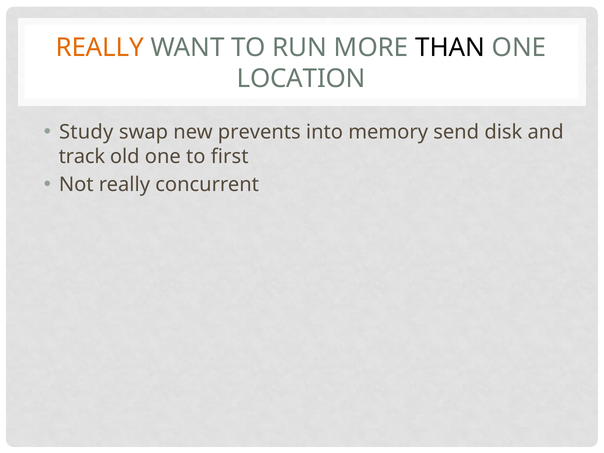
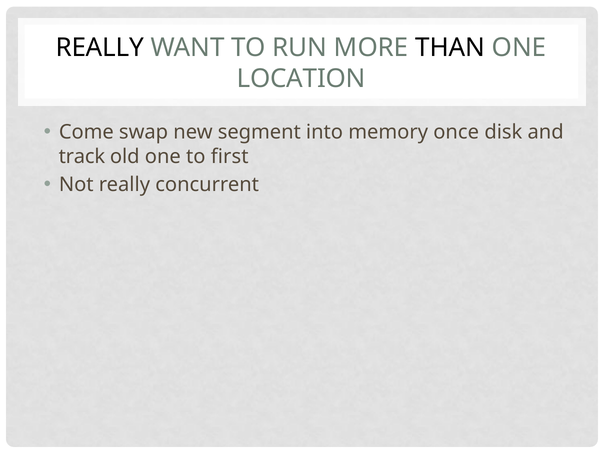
REALLY colour: orange -> black (100, 47)
Study: Study -> Come (86, 132)
prevents: prevents -> segment (259, 132)
send: send -> once (456, 132)
